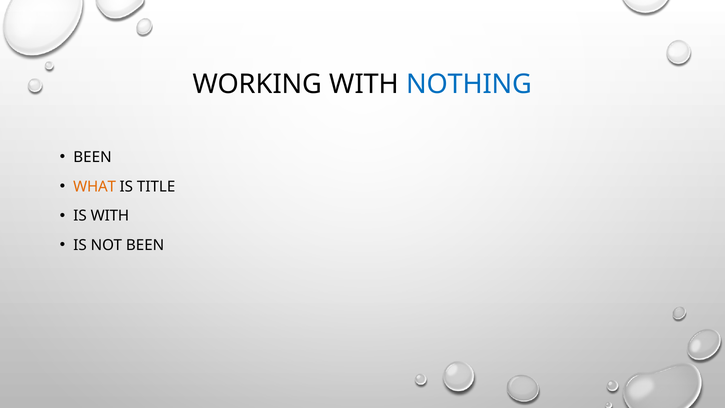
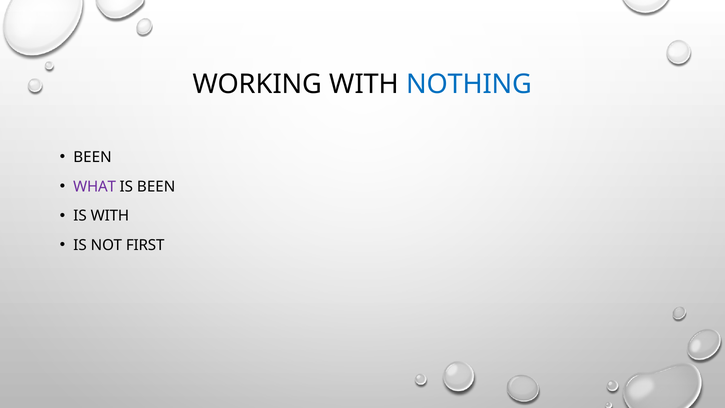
WHAT colour: orange -> purple (95, 187)
IS TITLE: TITLE -> BEEN (156, 187)
NOT BEEN: BEEN -> FIRST (145, 245)
